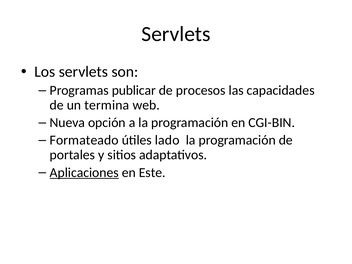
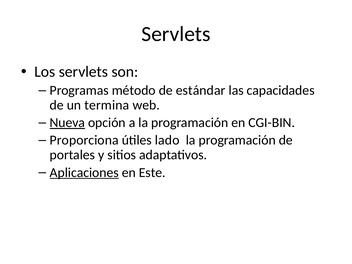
publicar: publicar -> método (134, 90)
procesos: procesos -> estándar (201, 90)
Nueva underline: none -> present (67, 123)
Formateado: Formateado -> Proporciona (84, 140)
